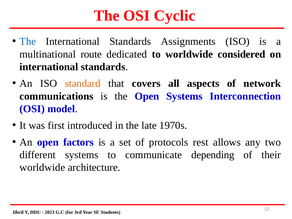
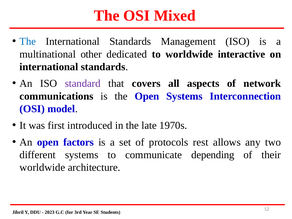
Cyclic: Cyclic -> Mixed (175, 16)
Assignments: Assignments -> Management (188, 41)
route: route -> other (91, 54)
considered: considered -> interactive (242, 54)
standard colour: orange -> purple (83, 83)
